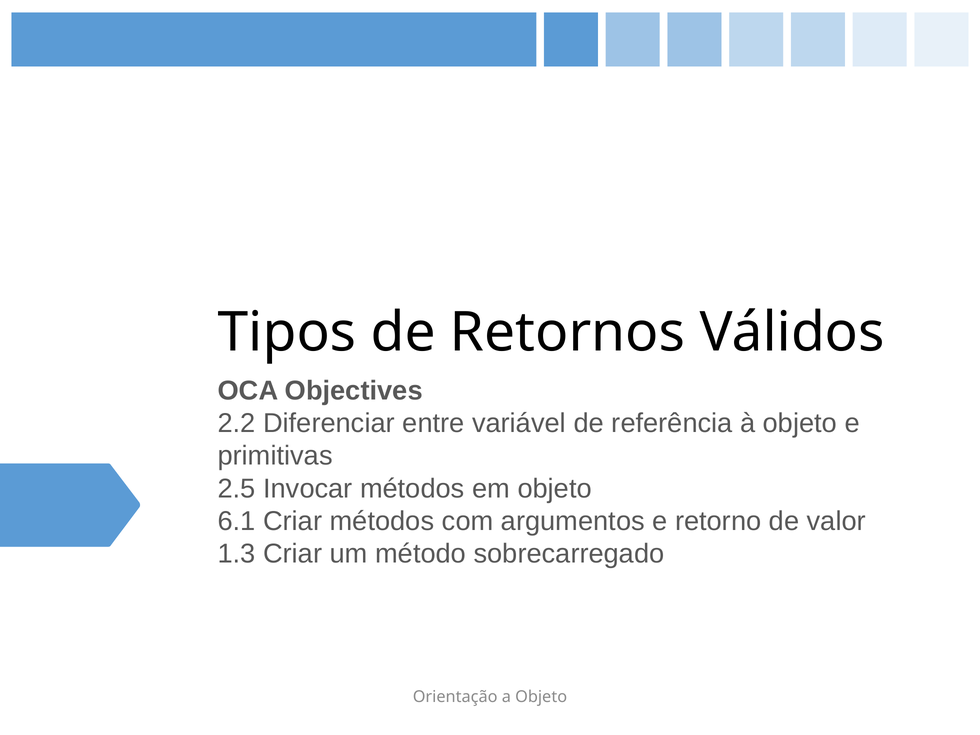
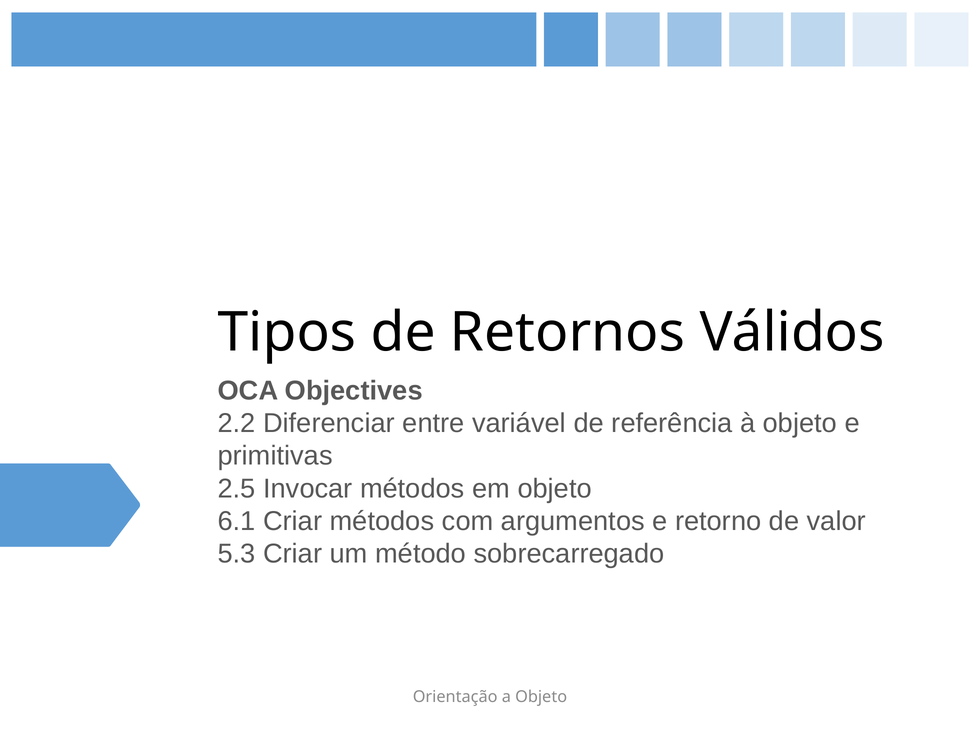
1.3: 1.3 -> 5.3 (237, 554)
